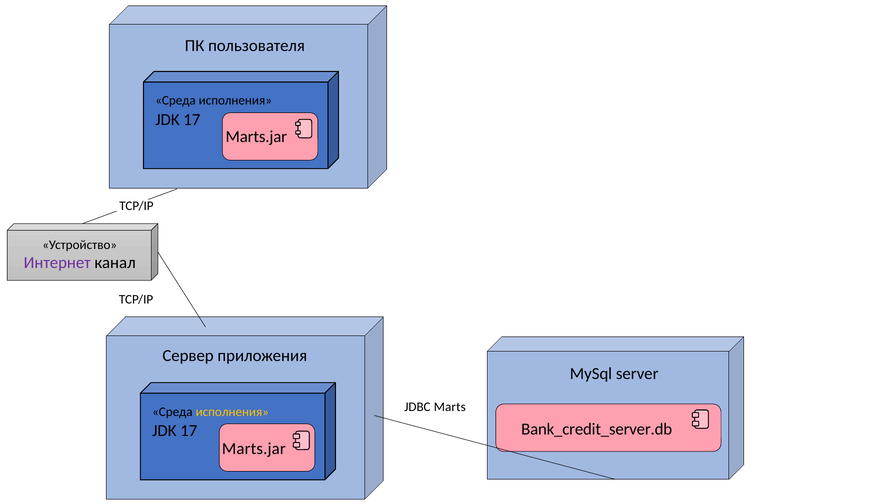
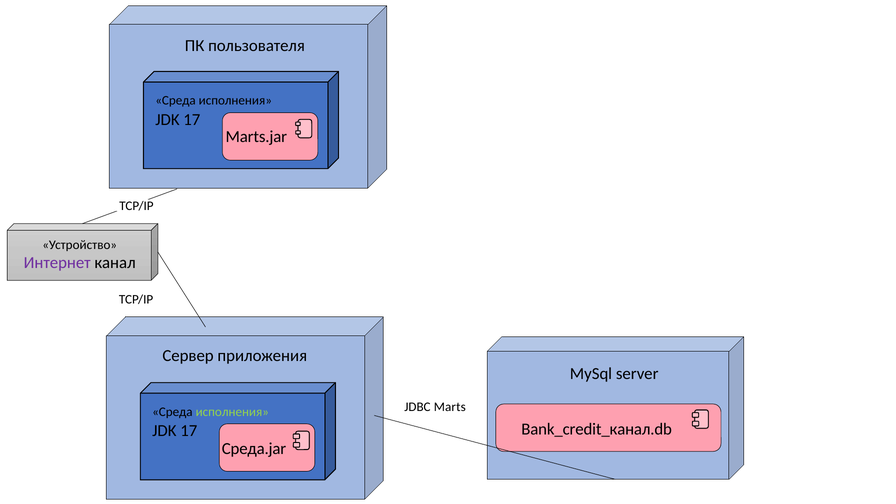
исполнения colour: yellow -> light green (232, 412)
Bank_credit_server.db: Bank_credit_server.db -> Bank_credit_канал.db (597, 429)
Marts.jar: Marts.jar -> Среда.jar (254, 449)
